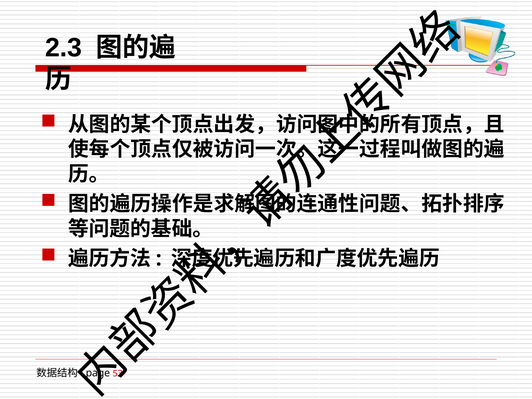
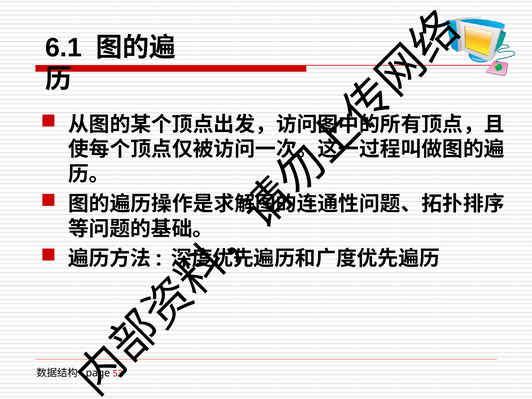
2.3: 2.3 -> 6.1 (64, 48)
